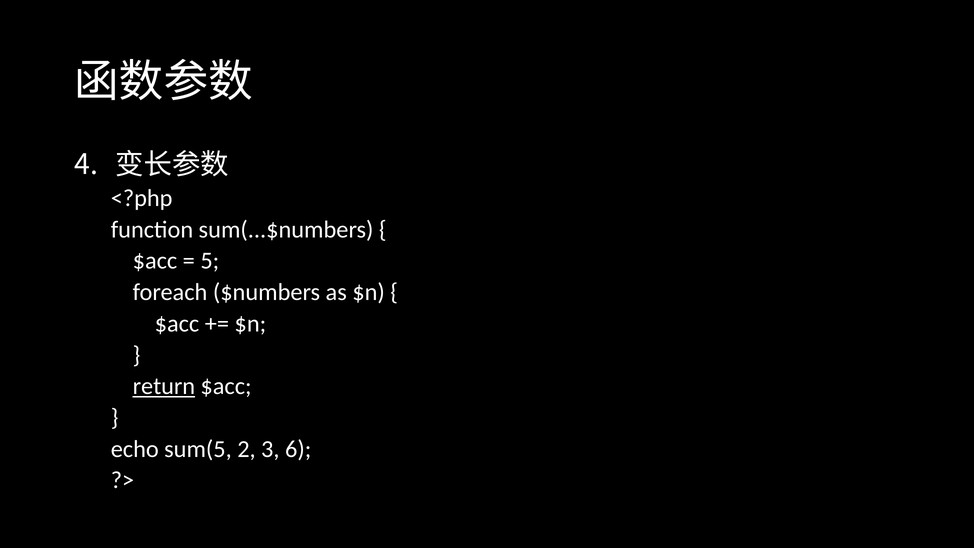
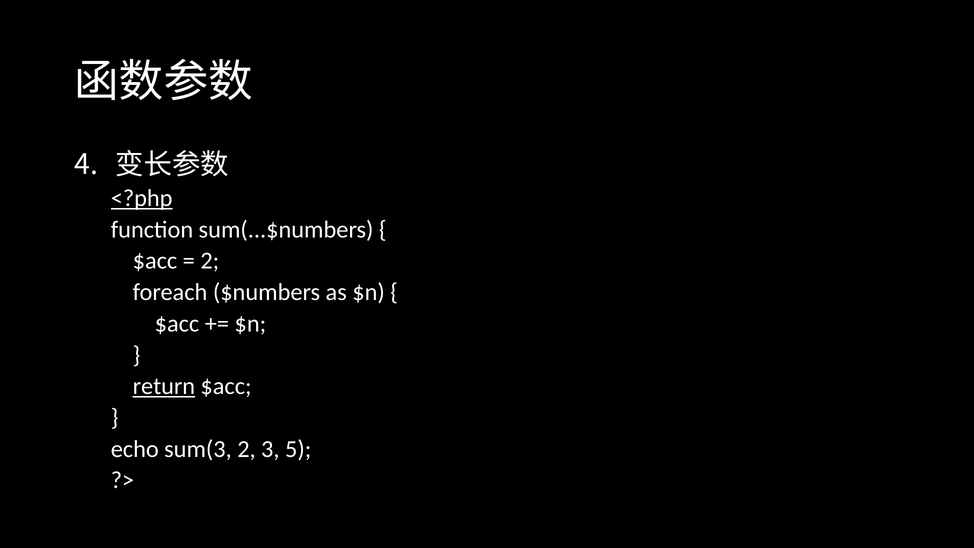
<?php underline: none -> present (142, 198)
5: 5 -> 2 (210, 261)
sum(5: sum(5 -> sum(3 (198, 449)
6: 6 -> 5 (298, 449)
